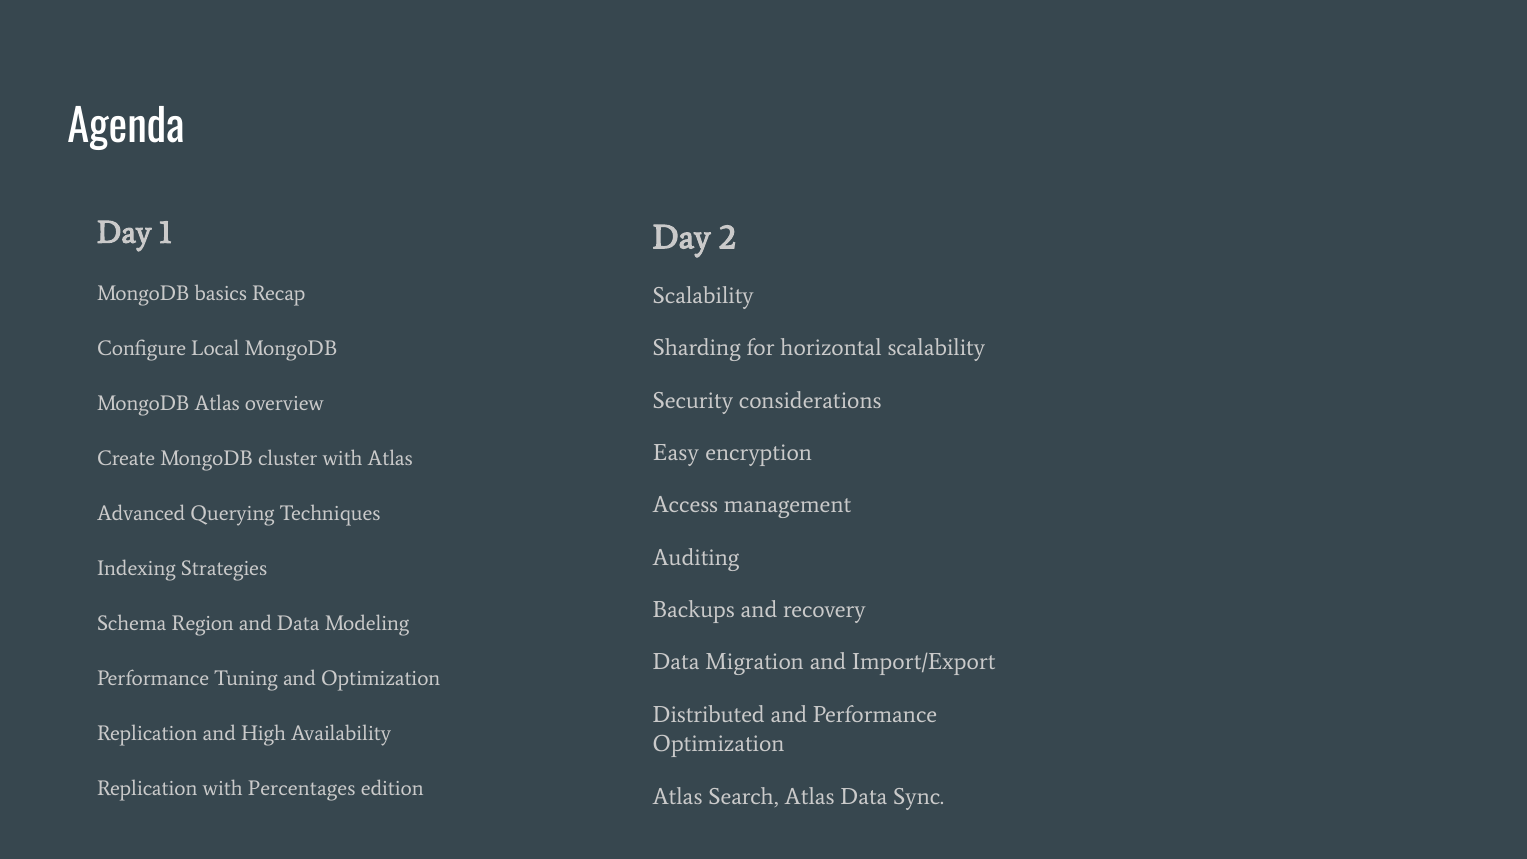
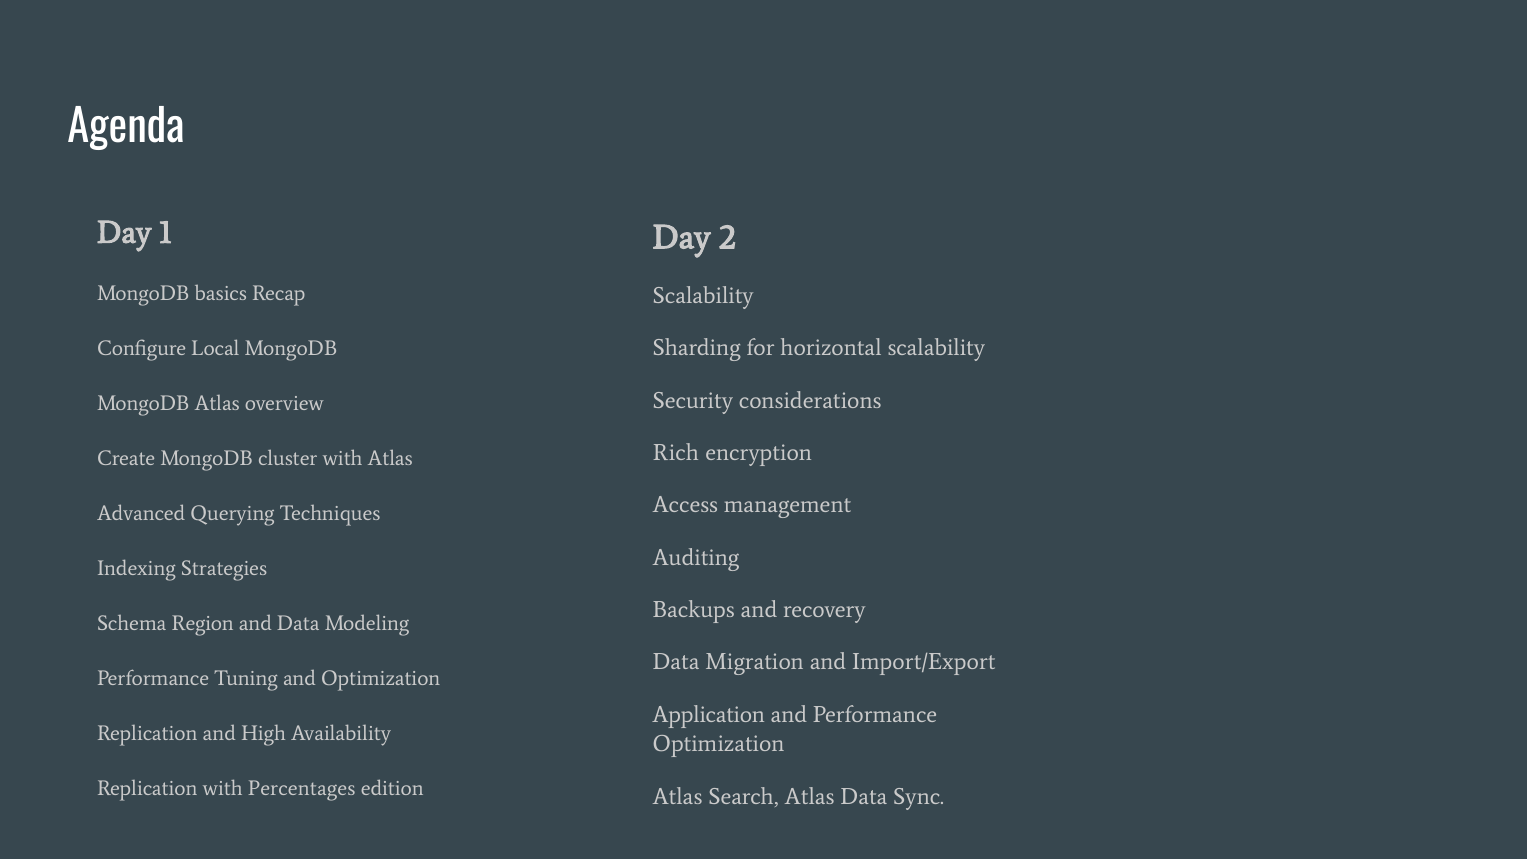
Easy: Easy -> Rich (676, 453)
Distributed: Distributed -> Application (709, 715)
